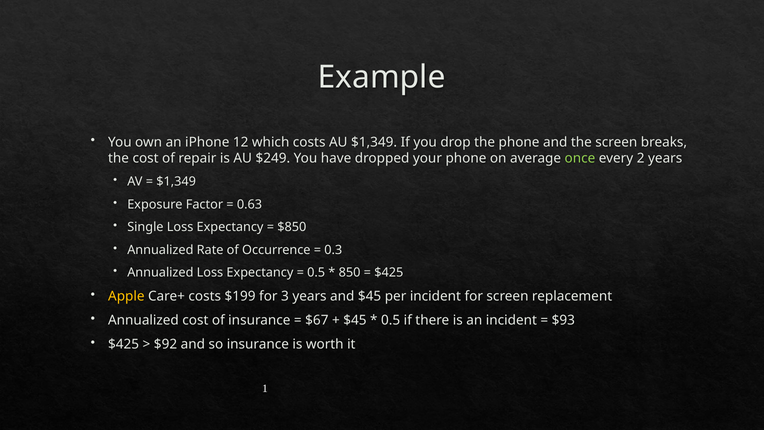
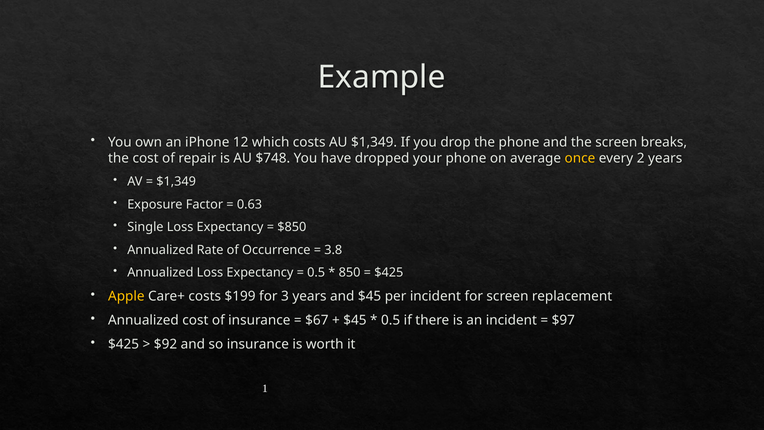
$249: $249 -> $748 (273, 158)
once colour: light green -> yellow (580, 158)
0.3: 0.3 -> 3.8 (333, 250)
$93: $93 -> $97 (563, 320)
